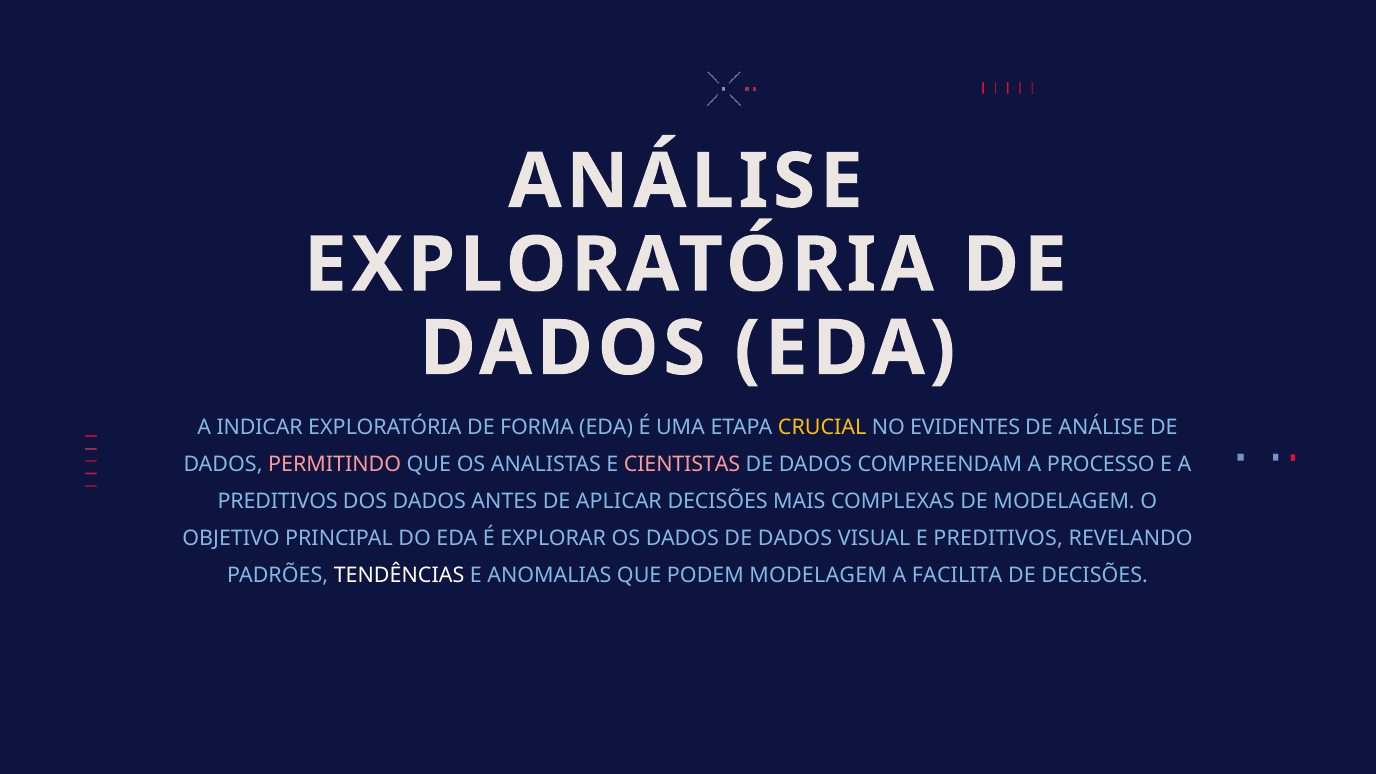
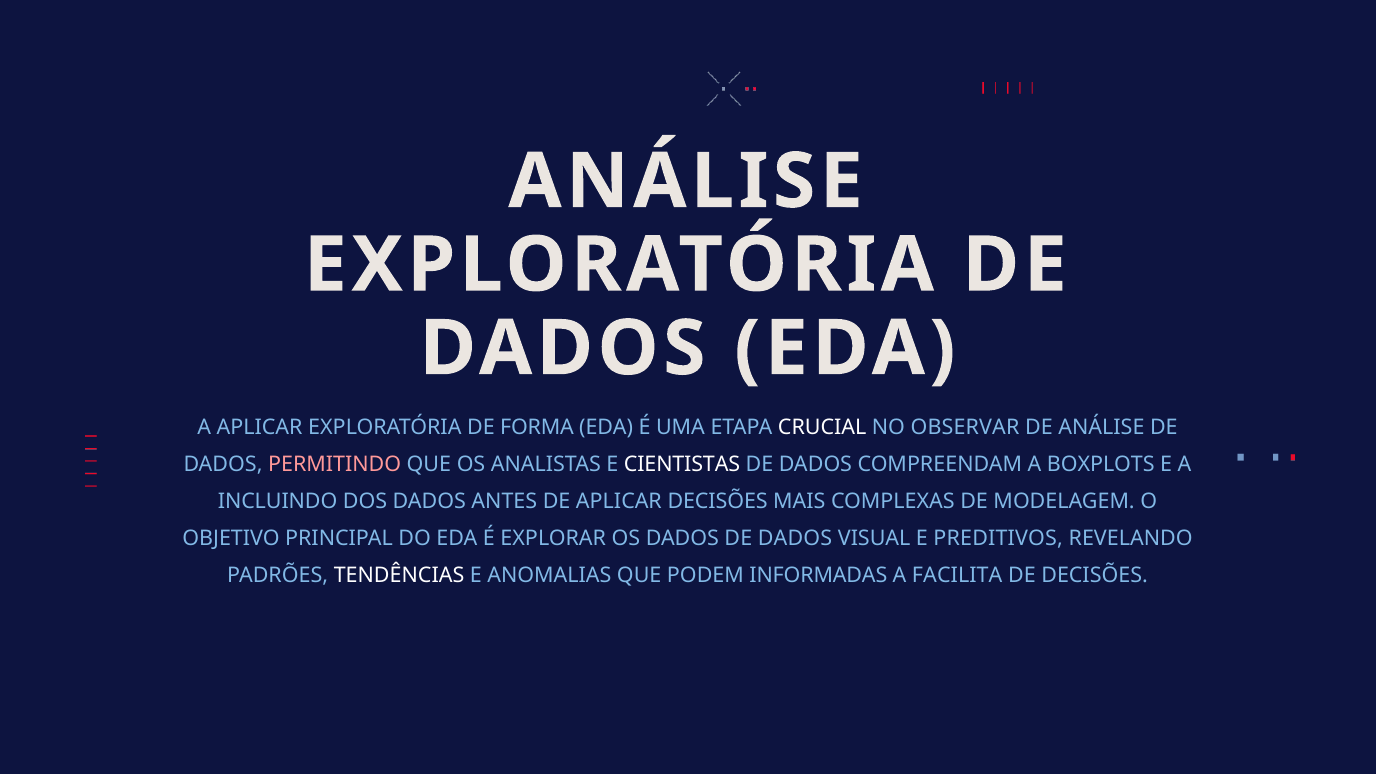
A INDICAR: INDICAR -> APLICAR (260, 427)
CRUCIAL colour: yellow -> white (822, 427)
EVIDENTES: EVIDENTES -> OBSERVAR (965, 427)
CIENTISTAS colour: pink -> white (682, 464)
PROCESSO: PROCESSO -> BOXPLOTS (1101, 464)
PREDITIVOS: PREDITIVOS -> INCLUINDO (278, 501)
PODEM MODELAGEM: MODELAGEM -> INFORMADAS (818, 576)
